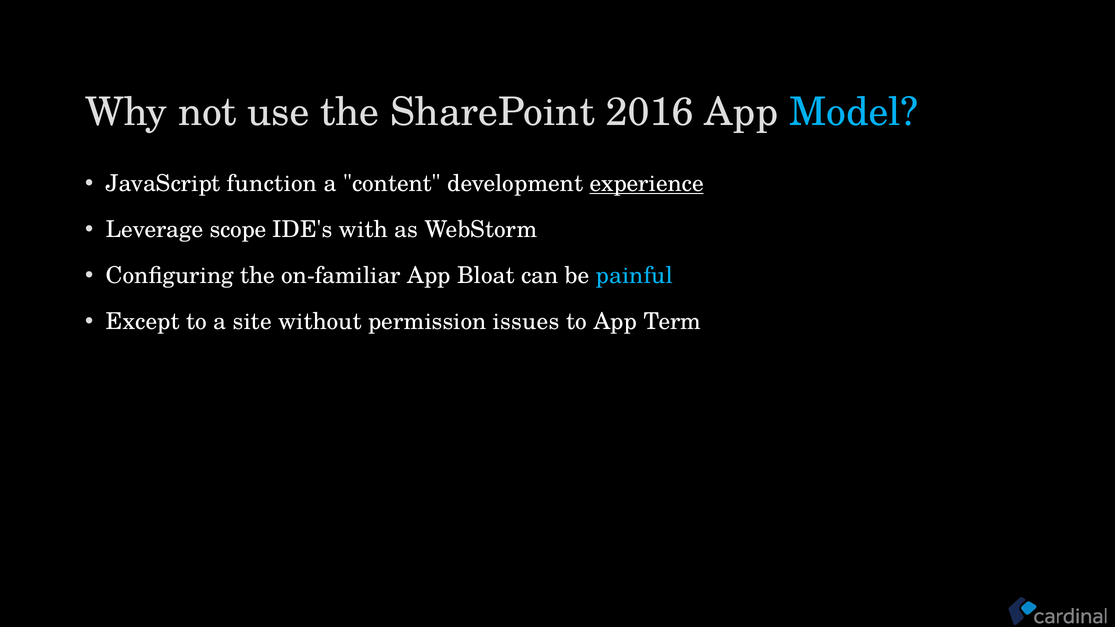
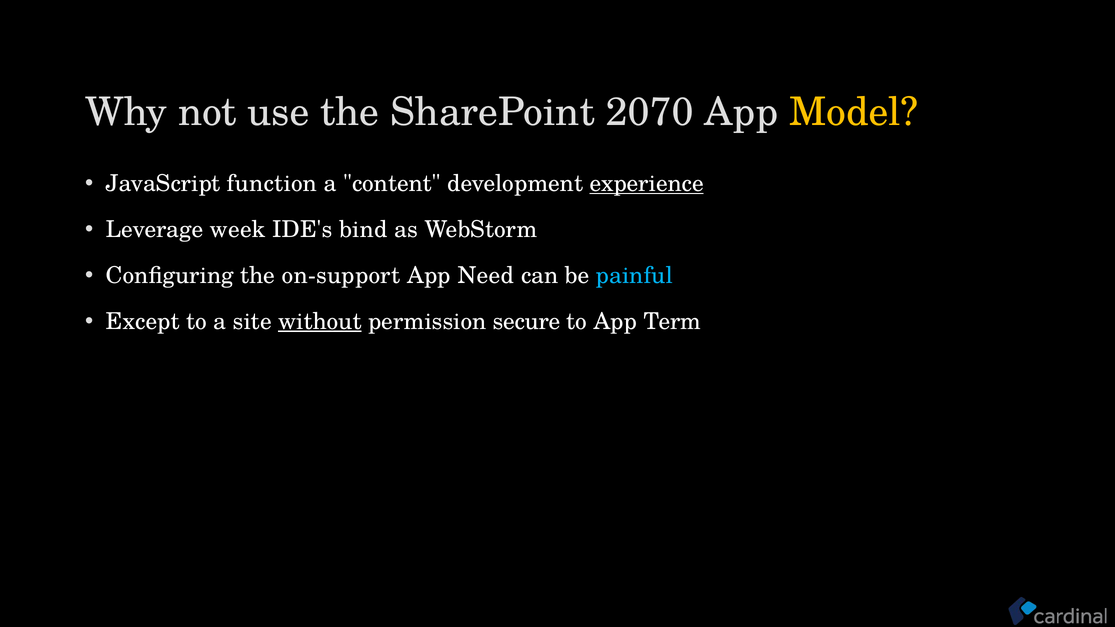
2016: 2016 -> 2070 (650, 112)
Model colour: light blue -> yellow (854, 112)
scope: scope -> week (238, 230)
with: with -> bind (363, 230)
on-familiar: on-familiar -> on-support (341, 276)
Bloat: Bloat -> Need (486, 276)
without underline: none -> present (320, 322)
issues: issues -> secure (526, 322)
